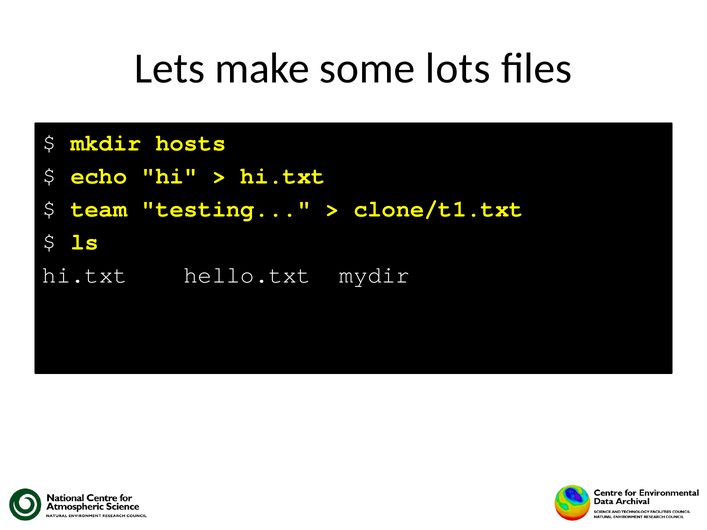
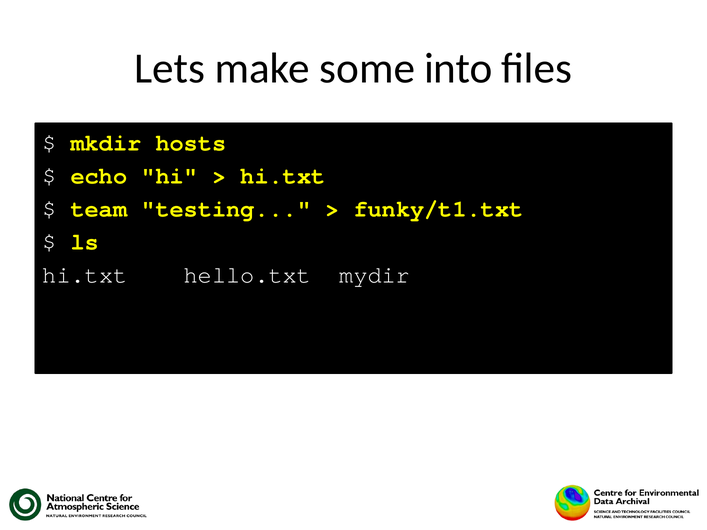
lots: lots -> into (458, 68)
clone/t1.txt: clone/t1.txt -> funky/t1.txt (438, 209)
